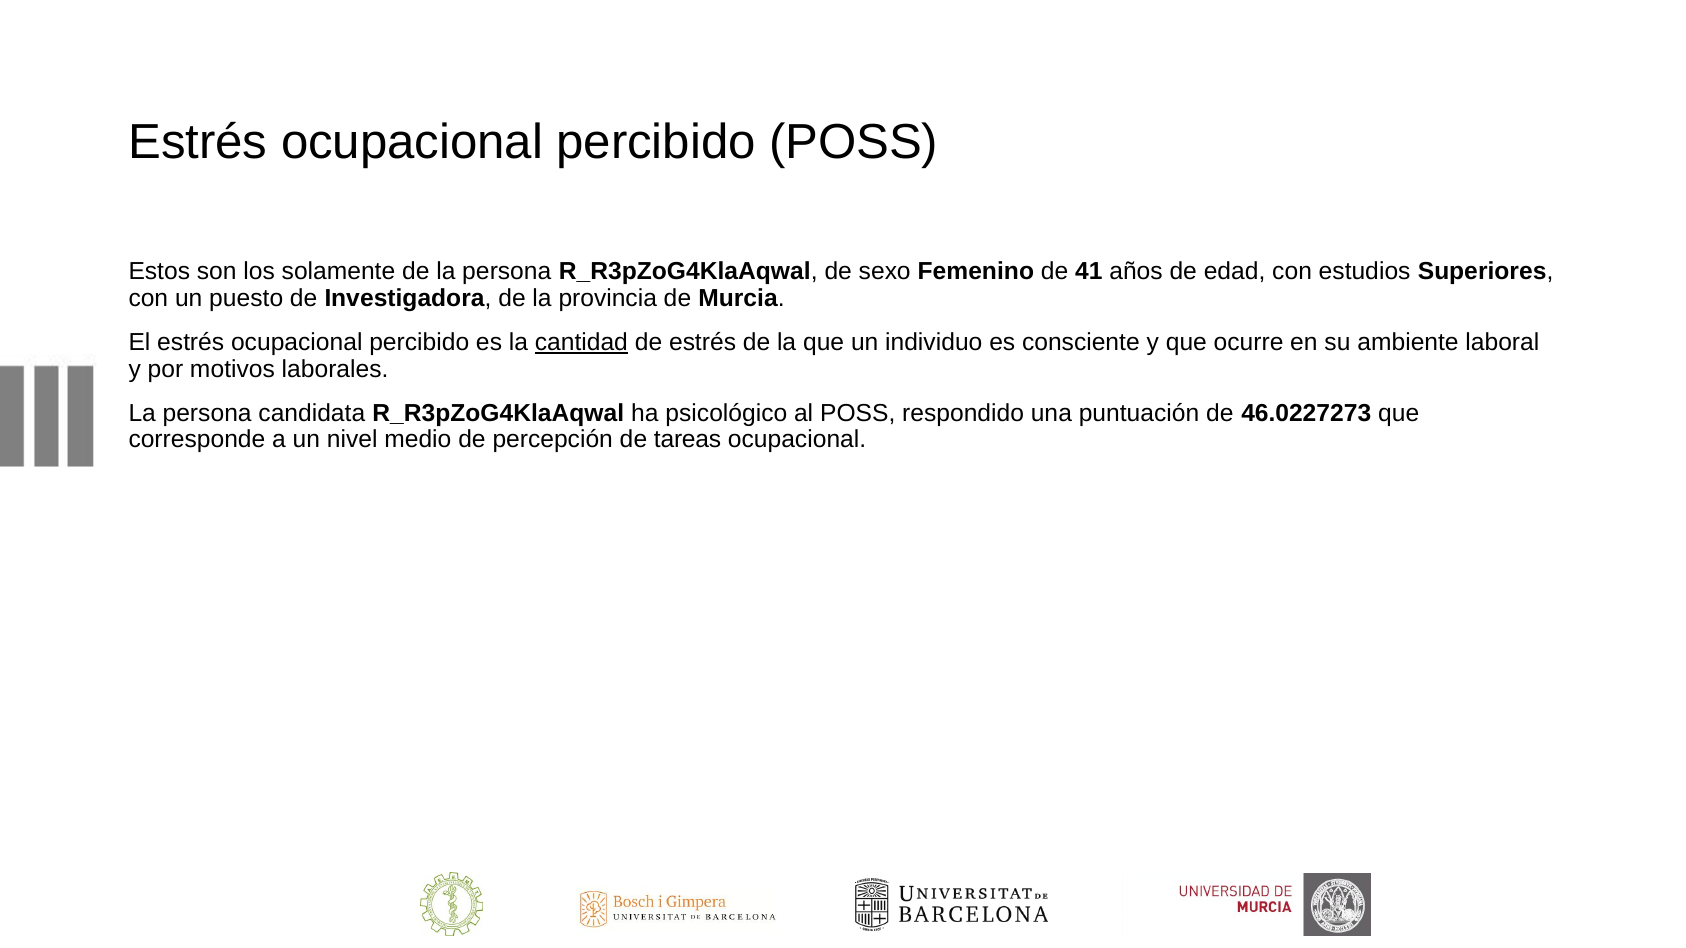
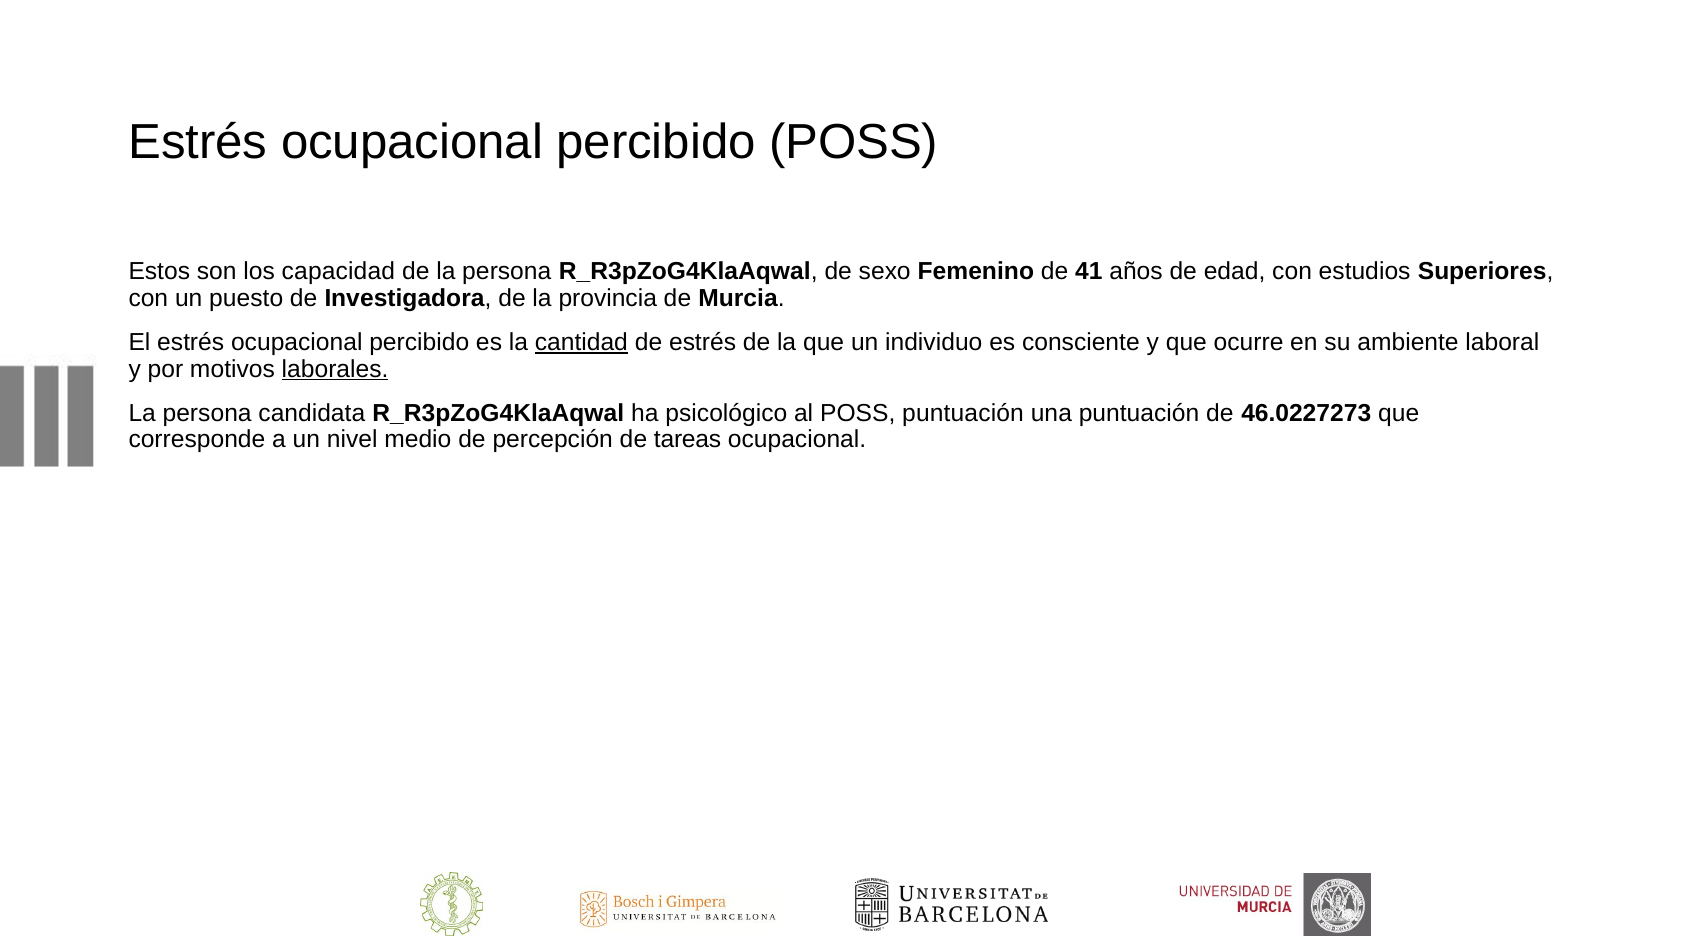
solamente: solamente -> capacidad (338, 272)
laborales underline: none -> present (335, 369)
POSS respondido: respondido -> puntuación (963, 413)
